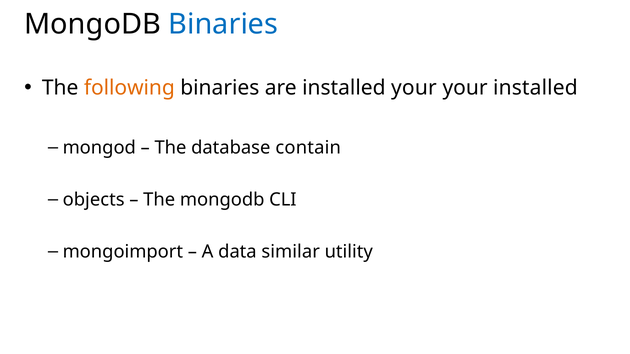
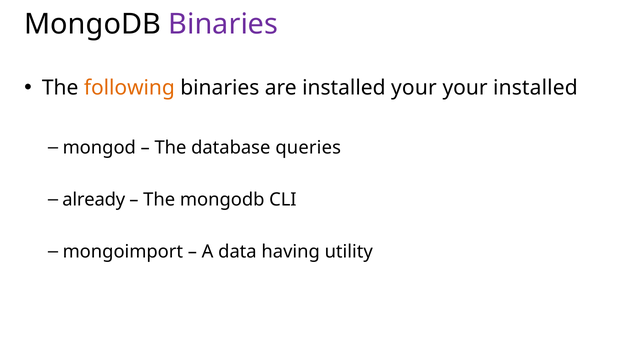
Binaries colour: blue -> purple (223, 24)
contain: contain -> queries (308, 148)
objects: objects -> already (94, 200)
similar: similar -> having (291, 252)
